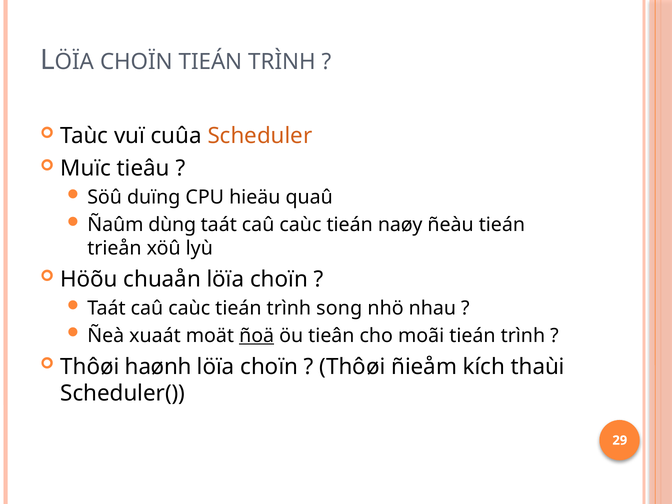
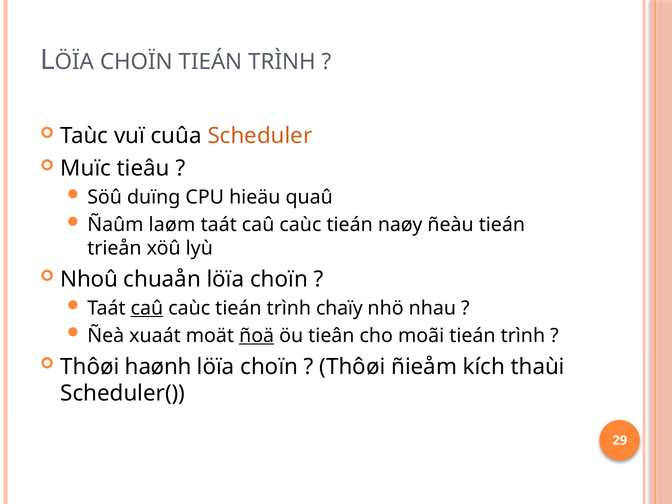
dùng: dùng -> laøm (172, 225)
Höõu: Höõu -> Nhoû (89, 279)
caû underline: none -> present (147, 308)
song: song -> chaïy (339, 308)
